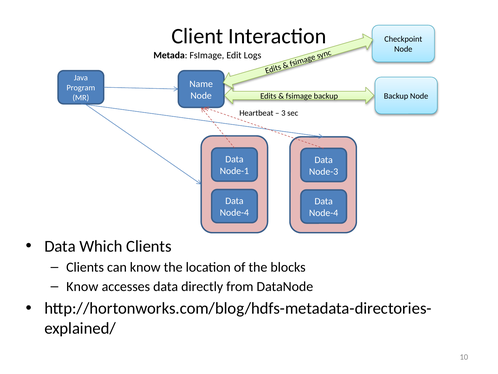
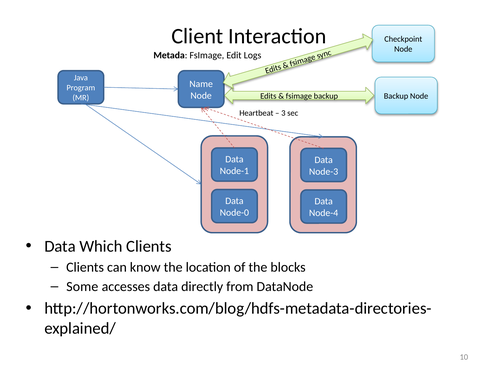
Node-4: Node-4 -> Node-0 (234, 212)
Know: Know -> Some (82, 286)
